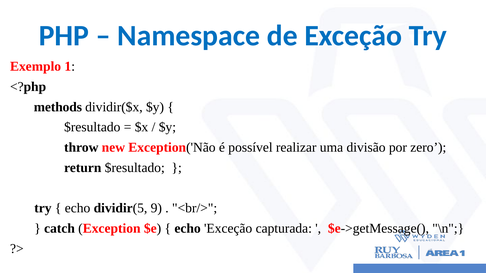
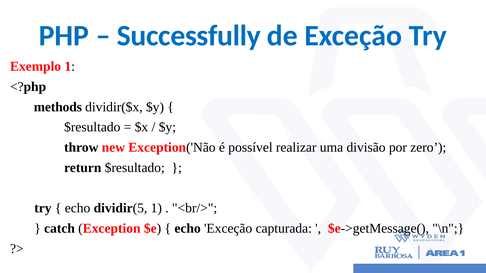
Namespace: Namespace -> Successfully (189, 36)
dividir(5 9: 9 -> 1 (156, 208)
